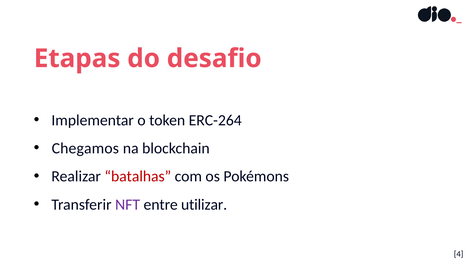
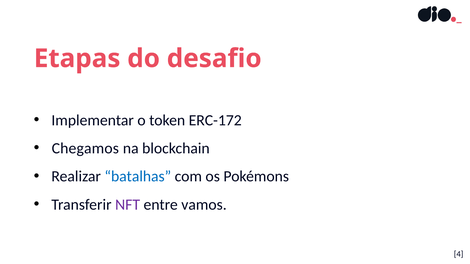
ERC-264: ERC-264 -> ERC-172 (215, 120)
batalhas colour: red -> blue (138, 177)
utilizar: utilizar -> vamos (204, 205)
